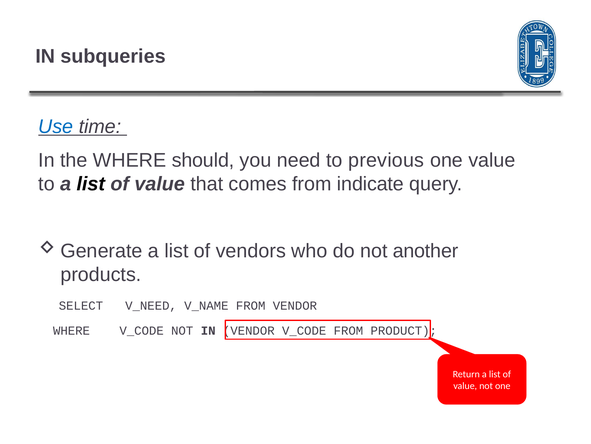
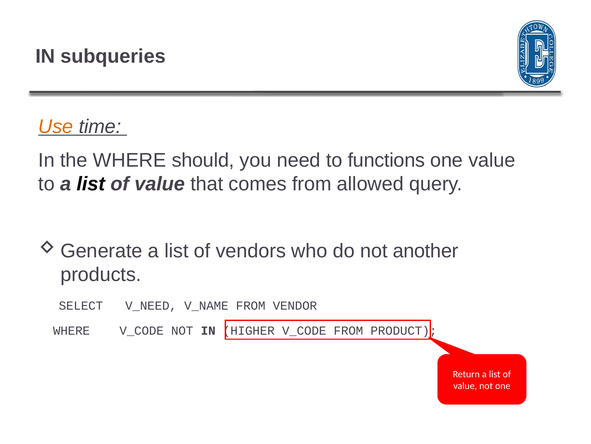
Use colour: blue -> orange (56, 126)
previous: previous -> functions (386, 160)
indicate: indicate -> allowed (370, 184)
IN VENDOR: VENDOR -> HIGHER (249, 330)
